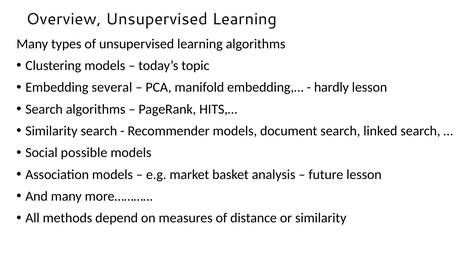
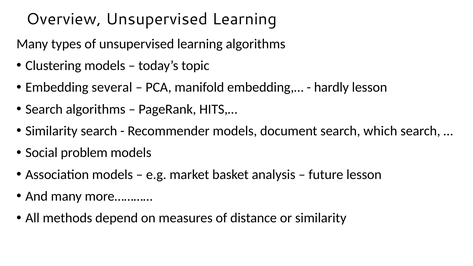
linked: linked -> which (380, 131)
possible: possible -> problem (84, 153)
